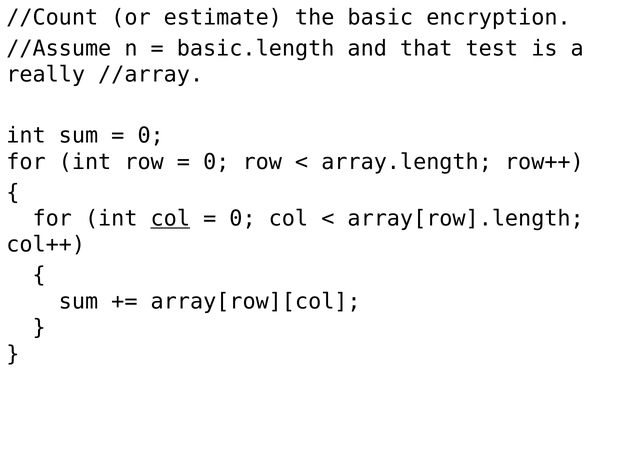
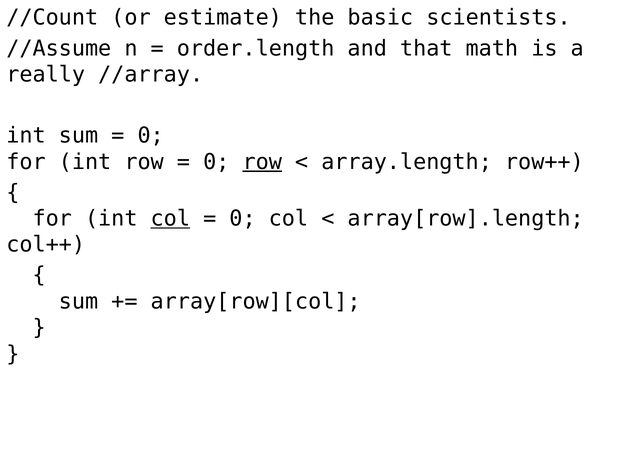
encryption: encryption -> scientists (498, 18)
basic.length: basic.length -> order.length (256, 48)
test: test -> math (492, 48)
row underline: none -> present (262, 162)
